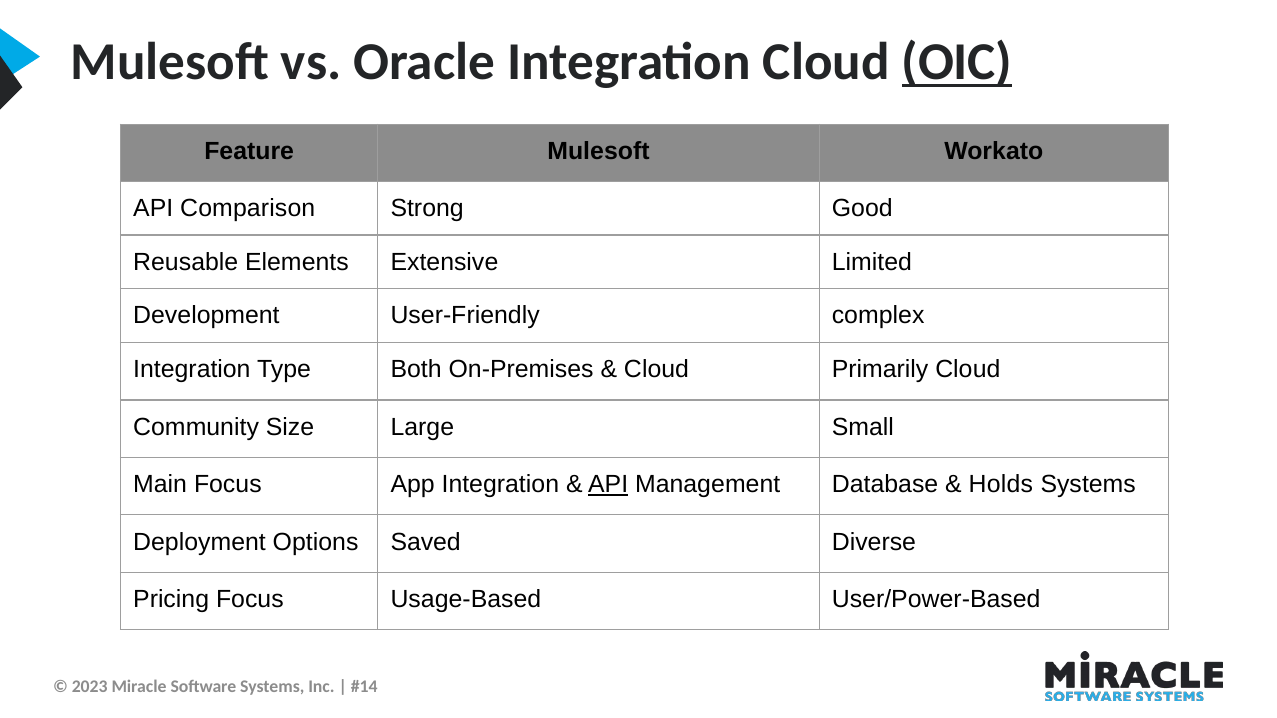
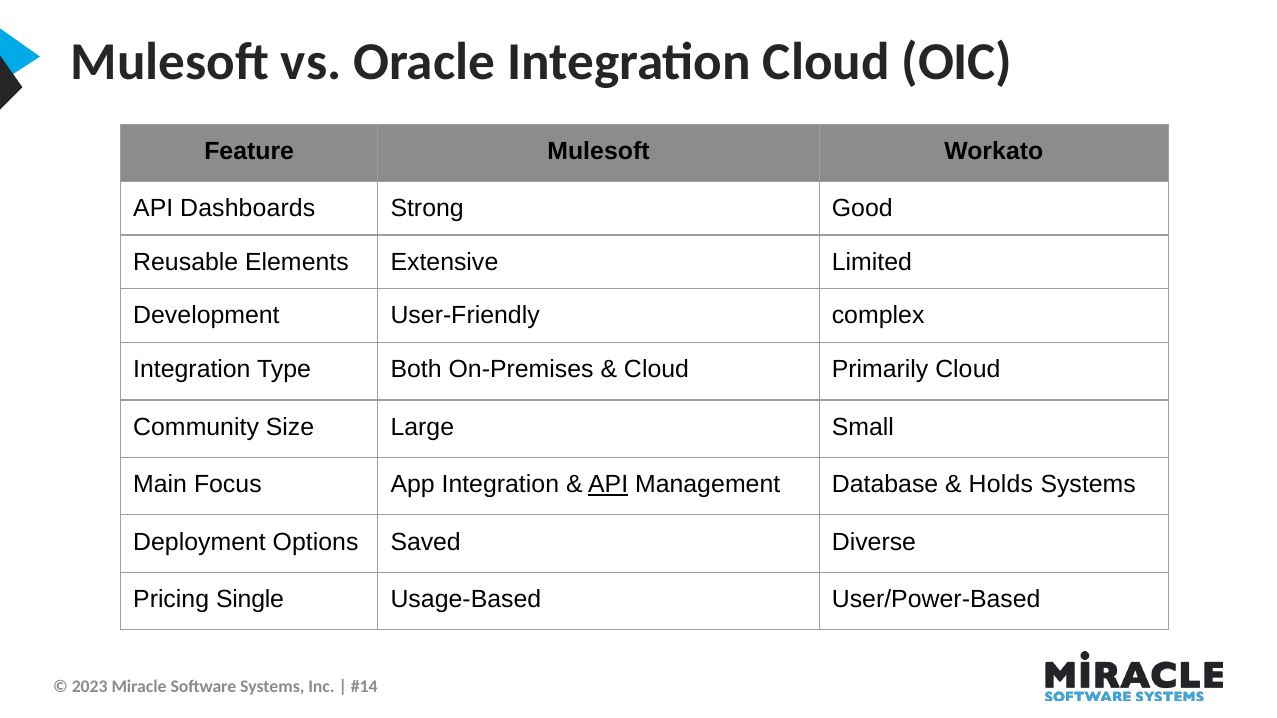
OIC underline: present -> none (957, 62)
Comparison: Comparison -> Dashboards (248, 209)
Pricing Focus: Focus -> Single (250, 599)
